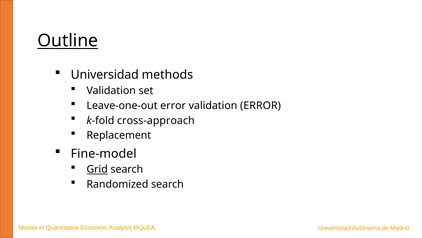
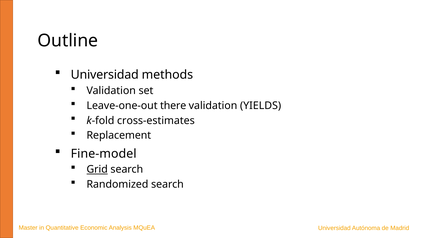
Outline underline: present -> none (68, 41)
Leave-one-out error: error -> there (173, 105)
validation ERROR: ERROR -> YIELDS (261, 105)
cross-approach: cross-approach -> cross-estimates (156, 120)
